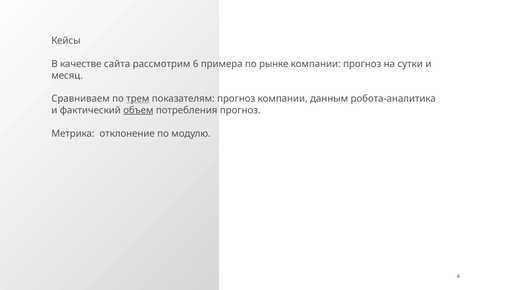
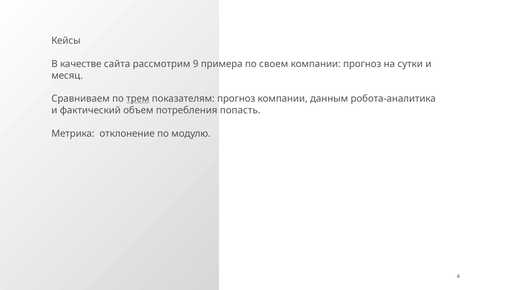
6: 6 -> 9 (196, 64)
рынке: рынке -> своем (274, 64)
объем underline: present -> none (138, 110)
потребления прогноз: прогноз -> попасть (240, 110)
